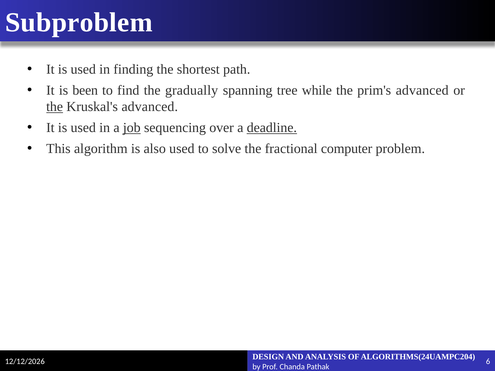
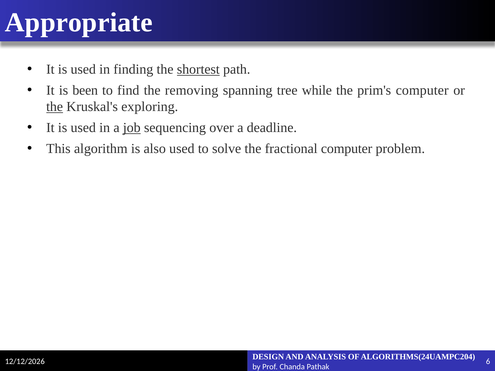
Subproblem: Subproblem -> Appropriate (79, 23)
shortest underline: none -> present (198, 69)
gradually: gradually -> removing (192, 90)
prim's advanced: advanced -> computer (422, 90)
Kruskal's advanced: advanced -> exploring (150, 107)
deadline underline: present -> none (272, 128)
